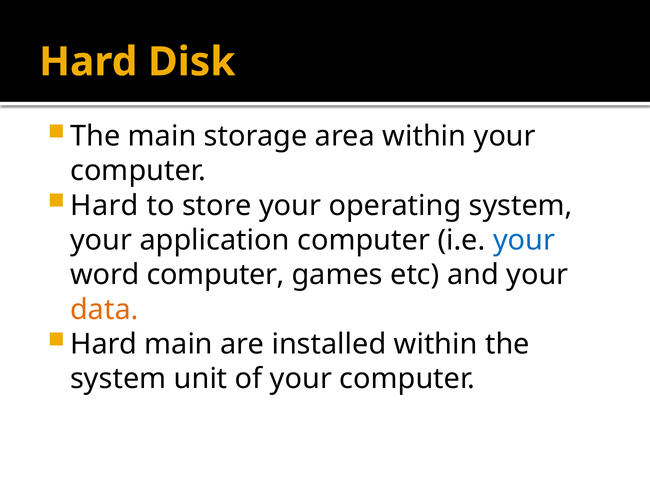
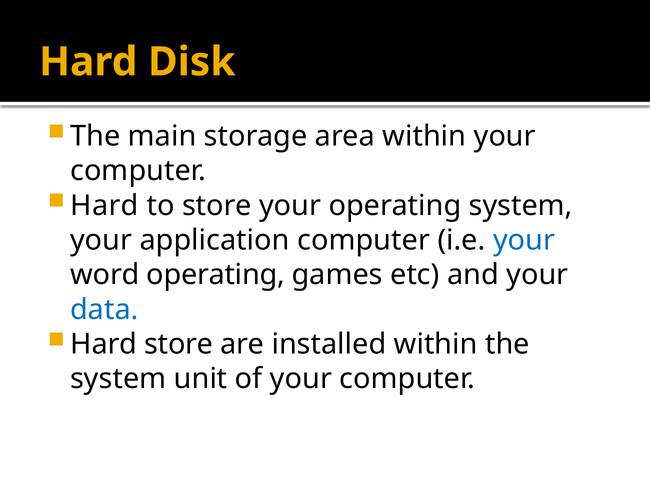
word computer: computer -> operating (216, 275)
data colour: orange -> blue (104, 310)
Hard main: main -> store (179, 345)
